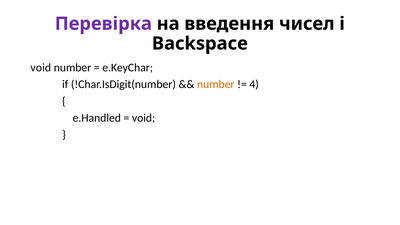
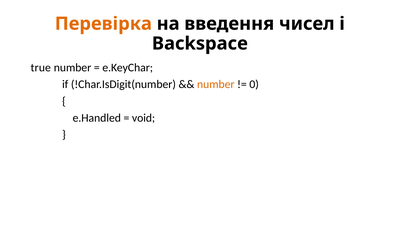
Перевірка colour: purple -> orange (103, 24)
void: void -> true (41, 68)
4: 4 -> 0 (254, 84)
